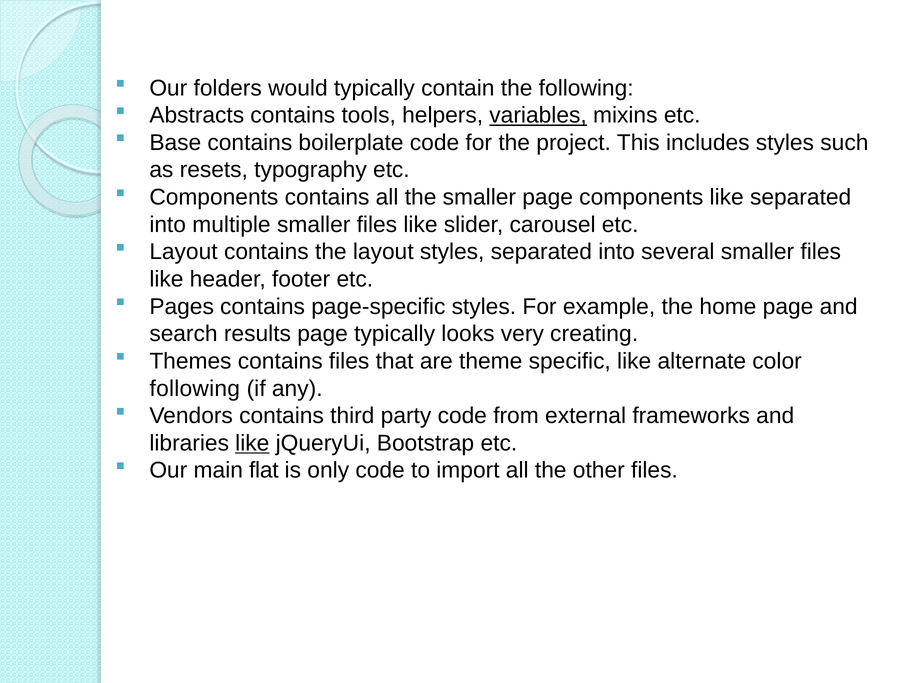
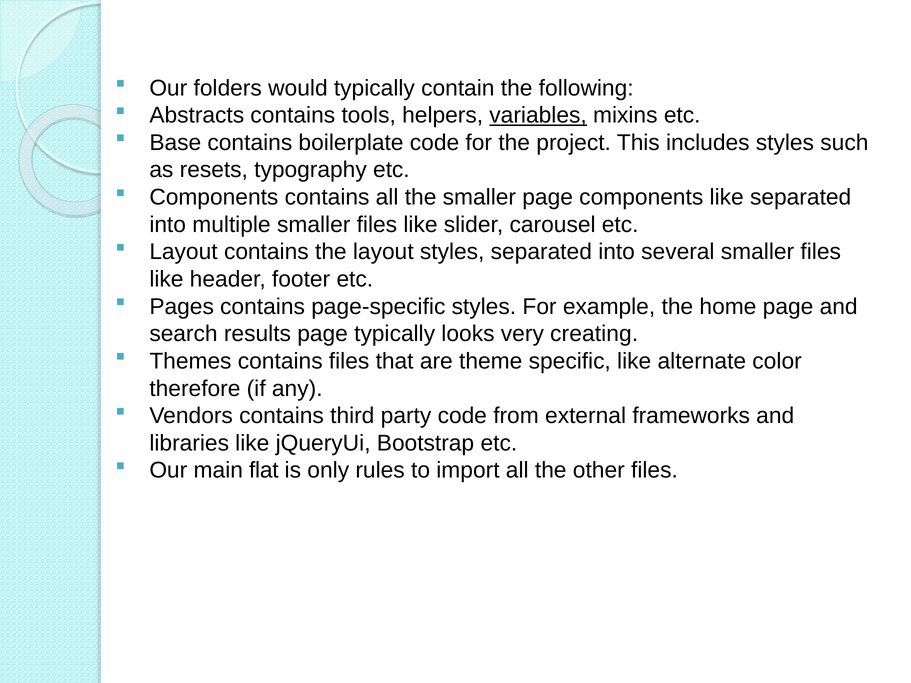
following: following -> therefore (195, 389)
like underline: present -> none (252, 443)
only code: code -> rules (380, 471)
